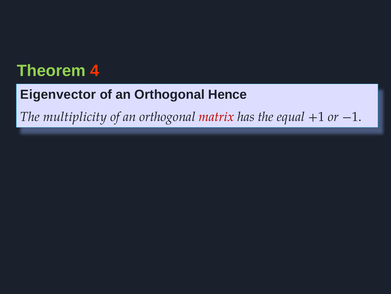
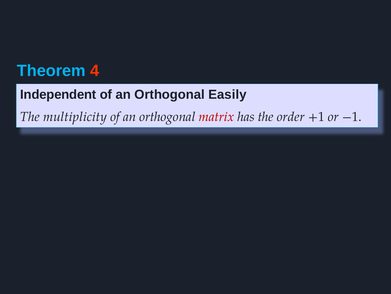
Theorem colour: light green -> light blue (51, 70)
Eigenvector: Eigenvector -> Independent (58, 94)
Hence: Hence -> Easily (227, 94)
equal: equal -> order (291, 117)
